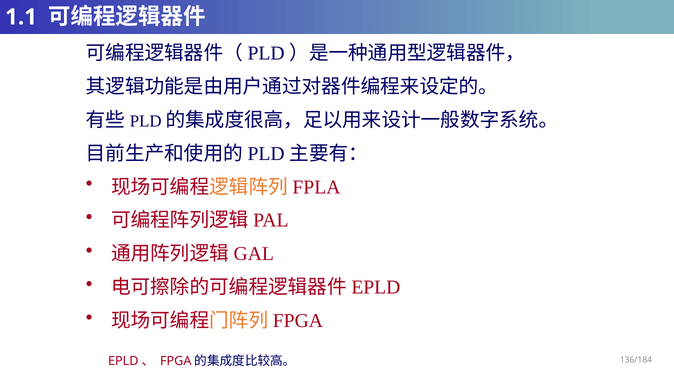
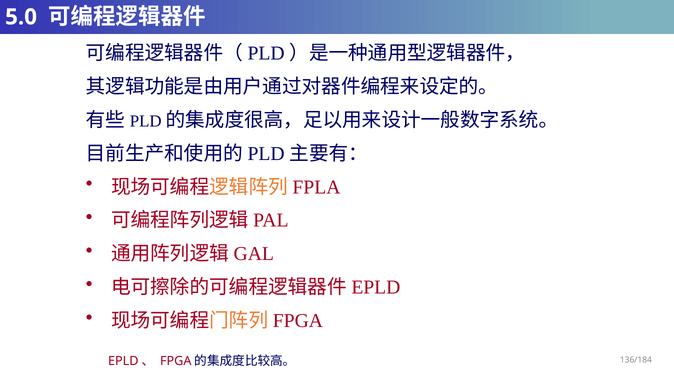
1.1: 1.1 -> 5.0 (21, 17)
